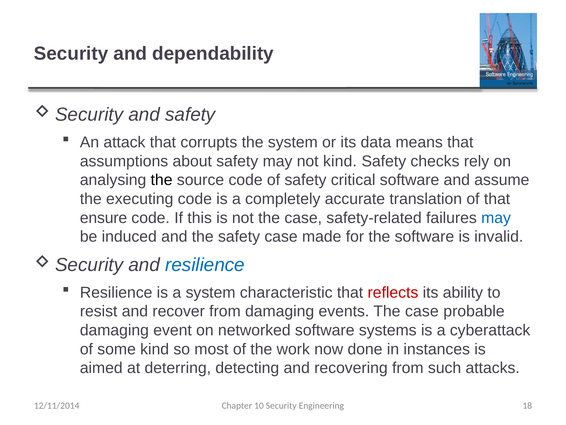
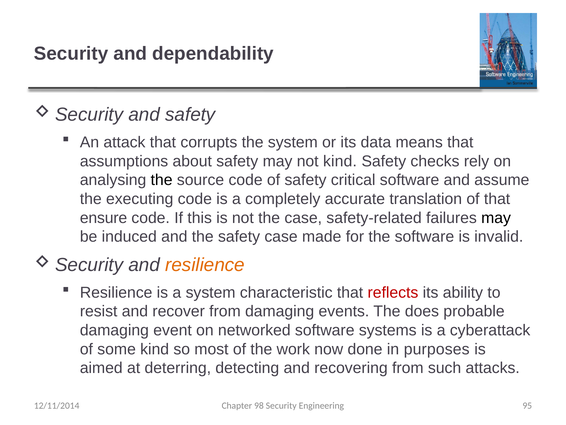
may colour: blue -> black (496, 218)
resilience colour: blue -> orange (205, 265)
events The case: case -> does (422, 311)
instances: instances -> purposes (437, 349)
10: 10 -> 98 (259, 405)
18: 18 -> 95 (527, 405)
